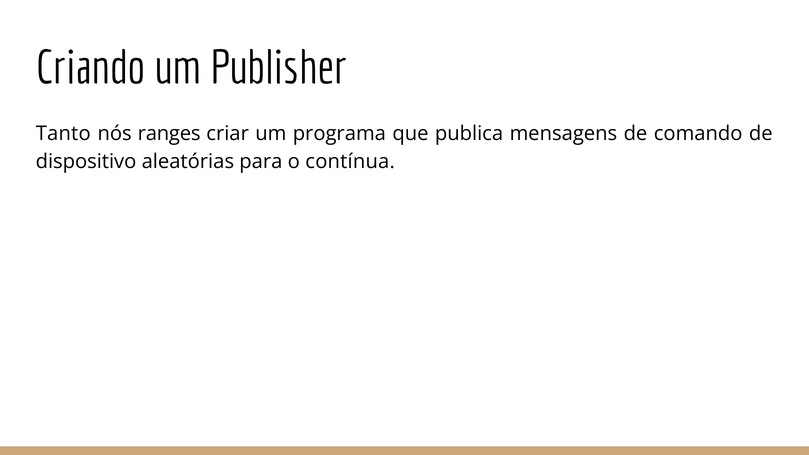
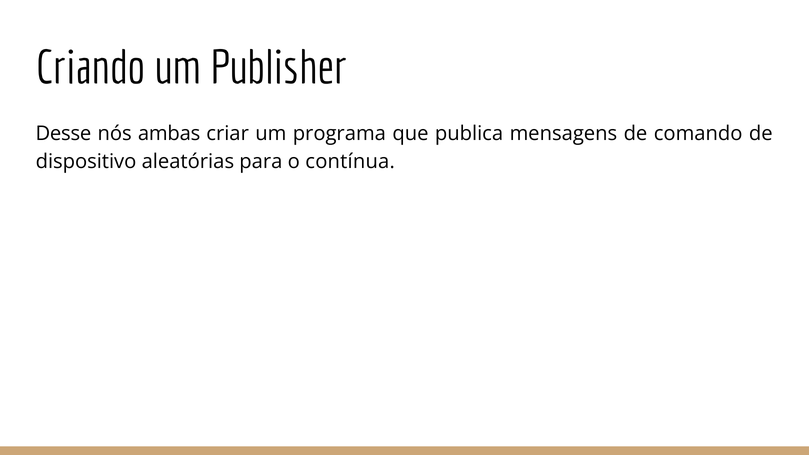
Tanto: Tanto -> Desse (63, 134)
ranges: ranges -> ambas (169, 134)
